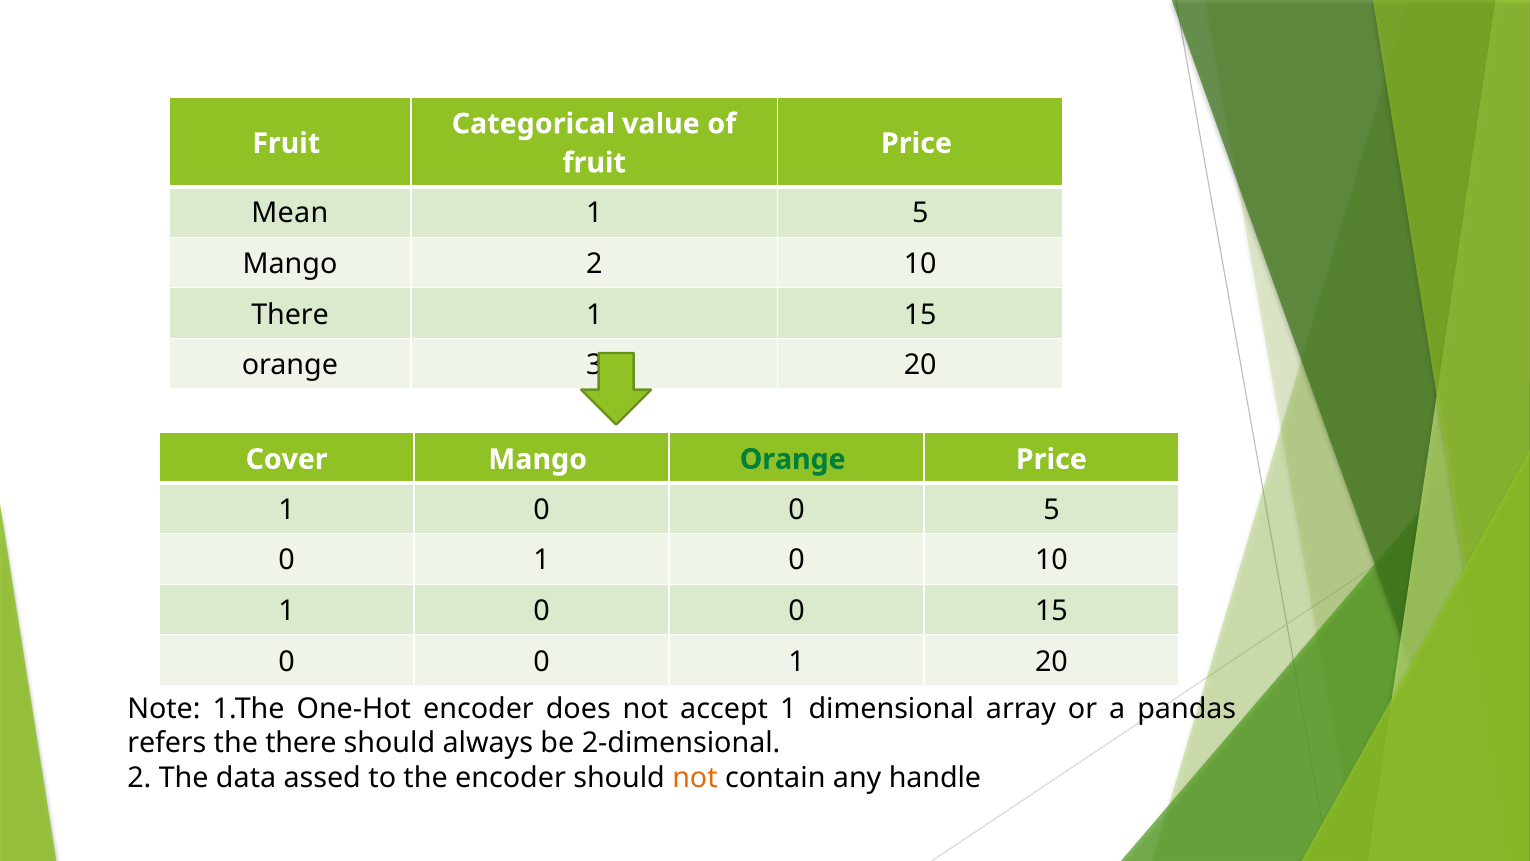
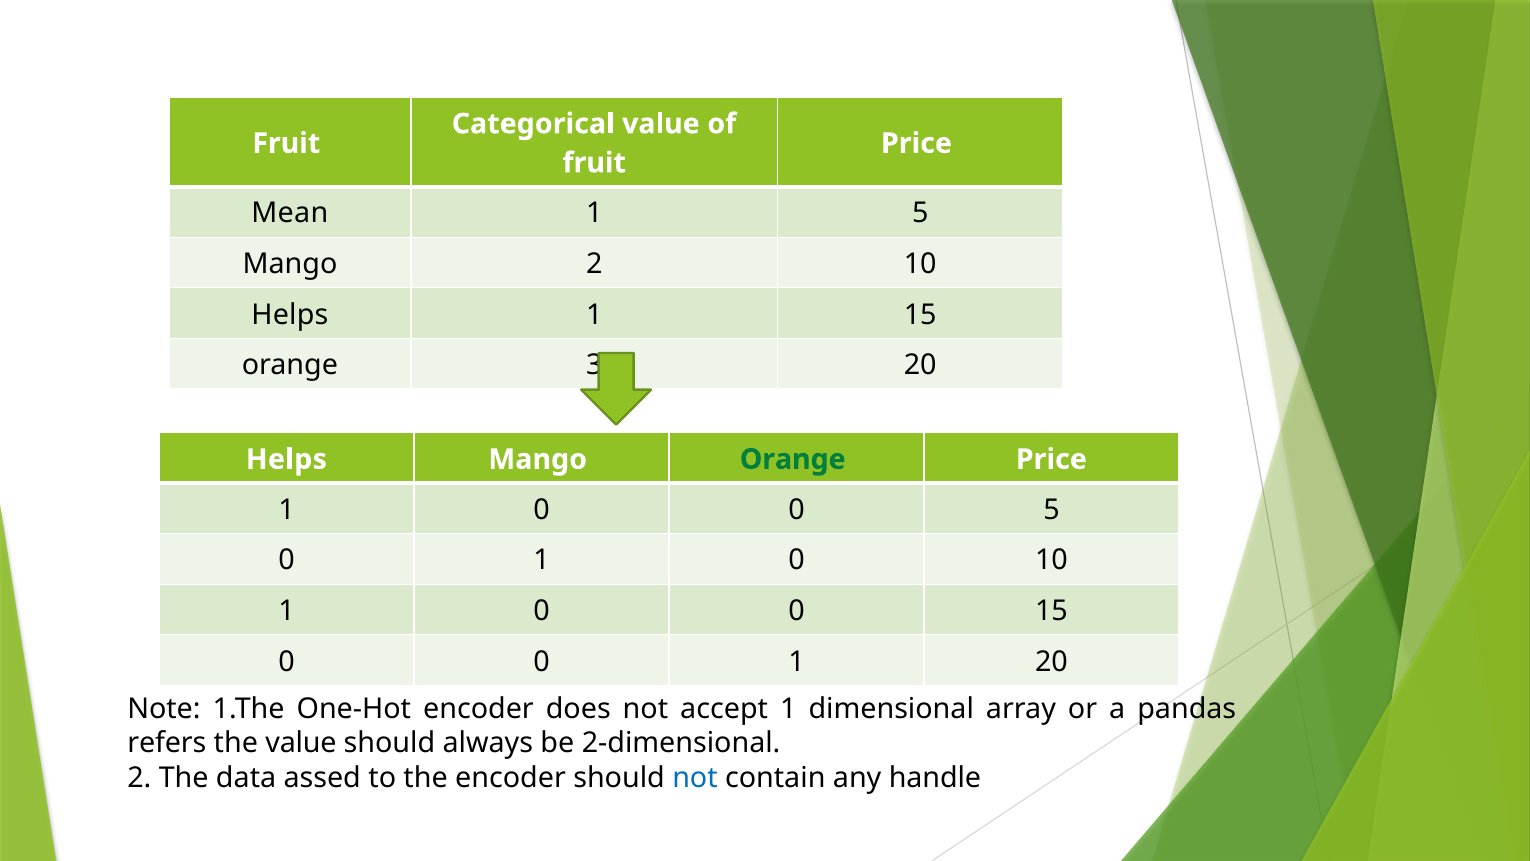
There: There -> Helps (290, 314)
Cover: Cover -> Helps (286, 459)
the there: there -> value (301, 743)
not colour: orange -> blue (695, 777)
